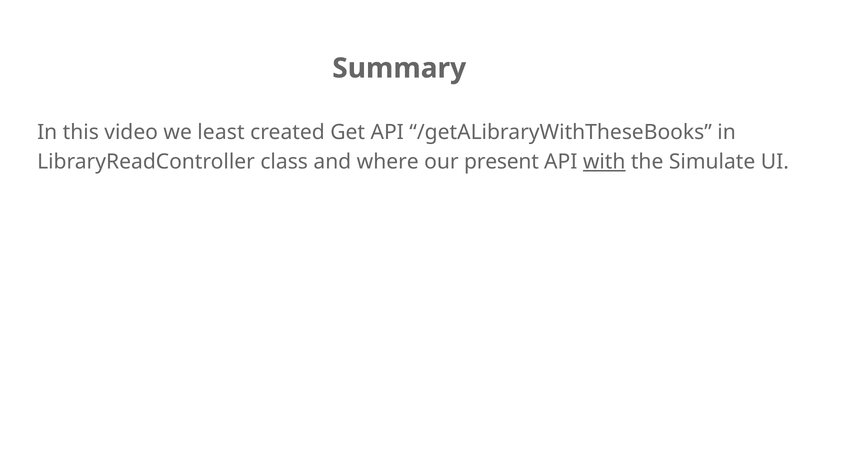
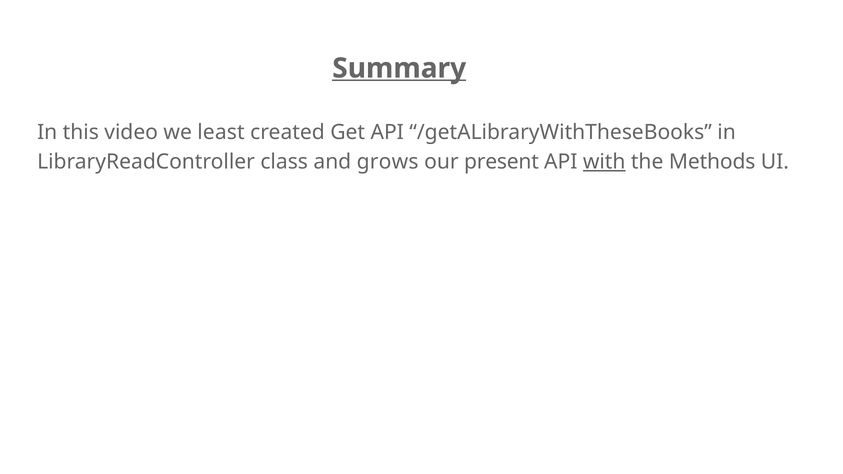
Summary underline: none -> present (399, 68)
where: where -> grows (388, 162)
Simulate: Simulate -> Methods (712, 162)
